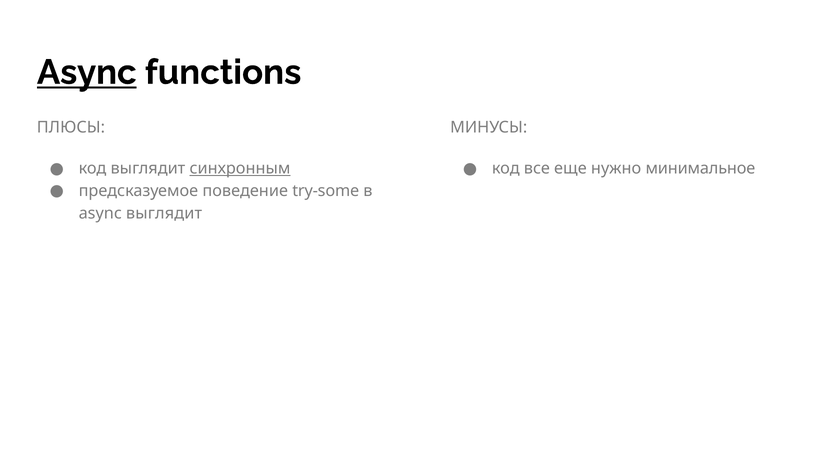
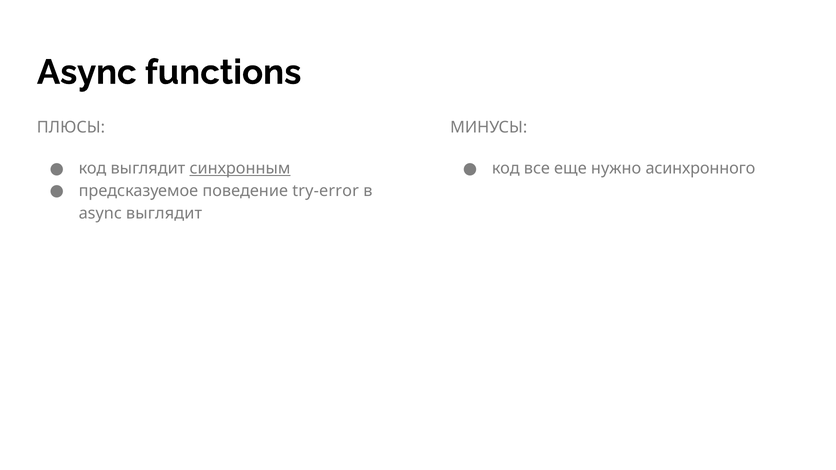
Async underline: present -> none (87, 72)
минимальное: минимальное -> асинхронного (700, 168)
try-some: try-some -> try-error (326, 191)
